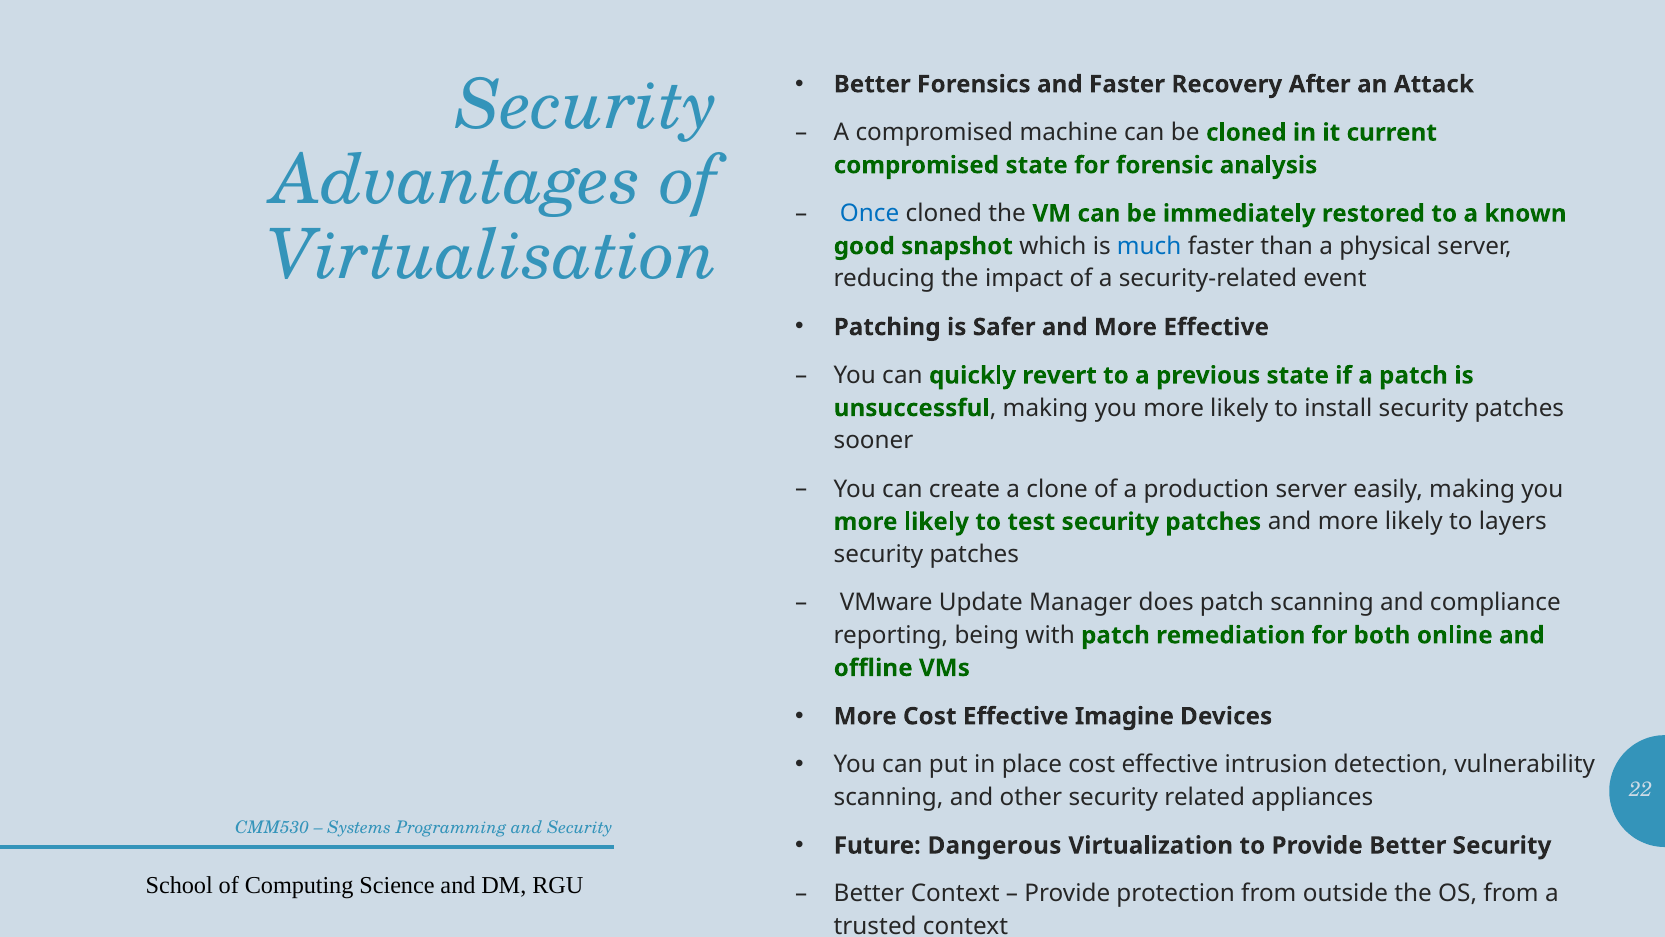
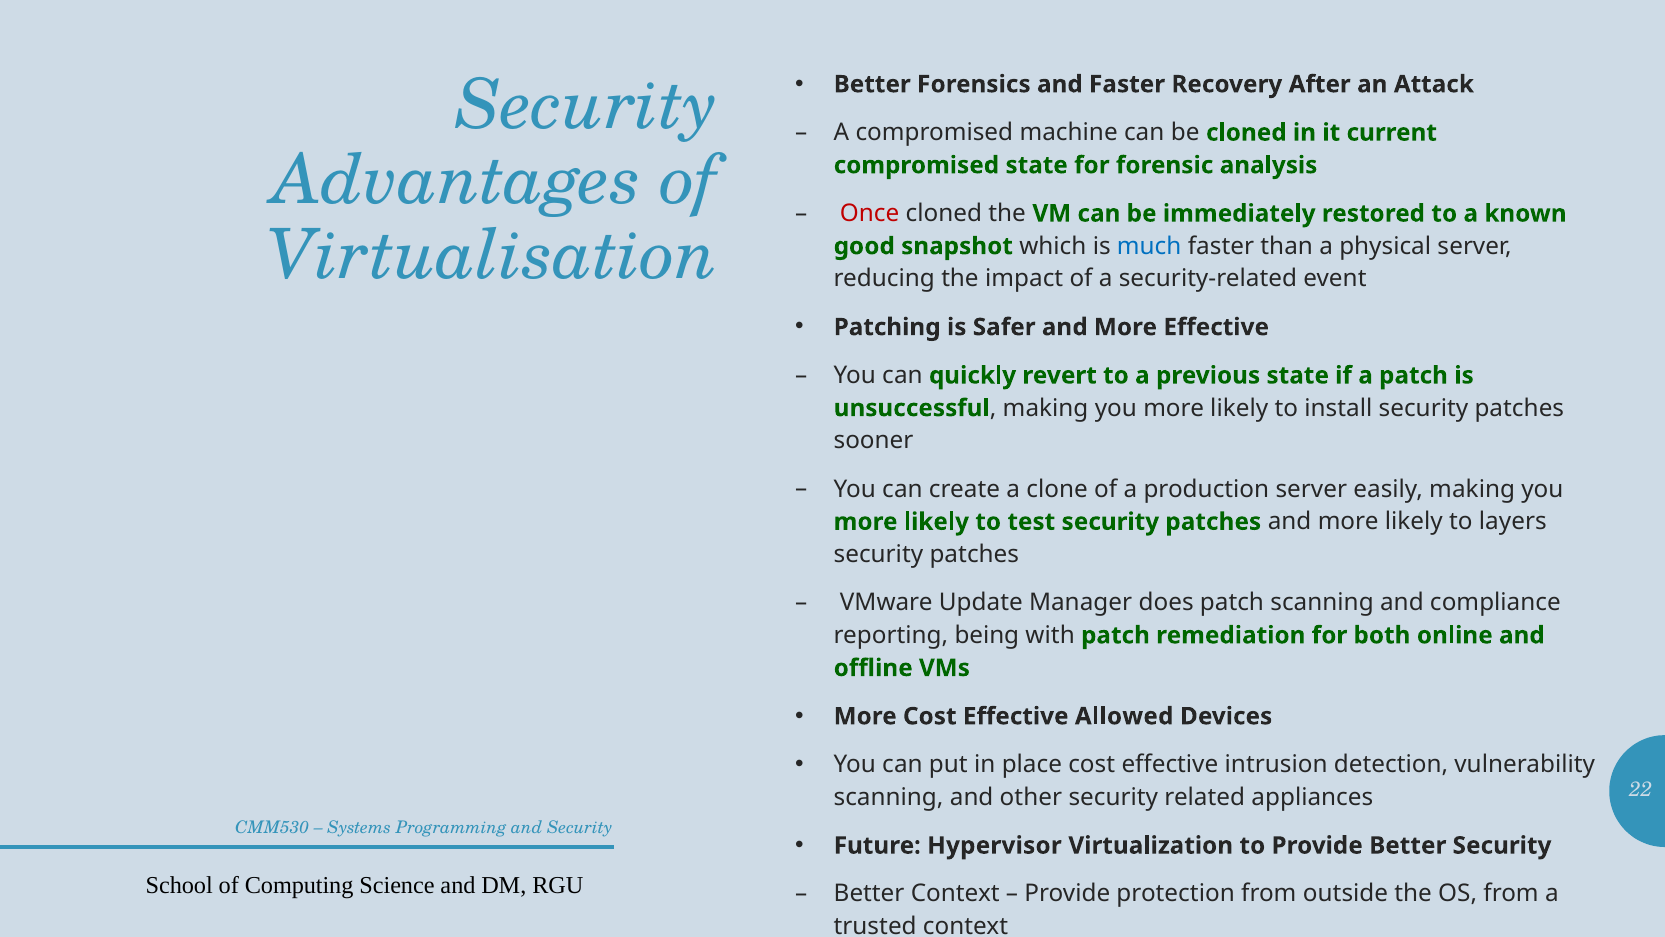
Once colour: blue -> red (870, 213)
Imagine: Imagine -> Allowed (1124, 716)
Dangerous: Dangerous -> Hypervisor (995, 845)
